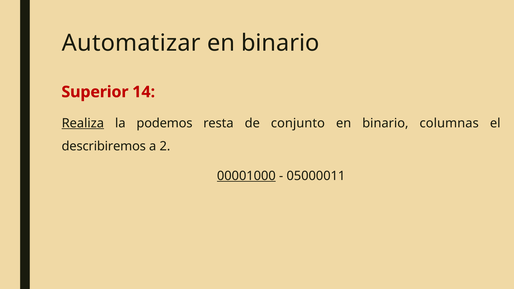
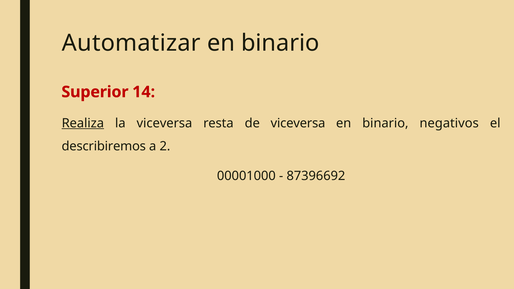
la podemos: podemos -> viceversa (164, 123)
de conjunto: conjunto -> viceversa (298, 123)
columnas: columnas -> negativos (449, 123)
00001000 underline: present -> none (246, 176)
05000011: 05000011 -> 87396692 (316, 176)
